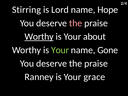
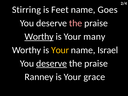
Lord: Lord -> Feet (60, 10)
Hope: Hope -> Goes (108, 10)
about: about -> many (94, 37)
Your colour: light green -> yellow (60, 50)
Gone: Gone -> Israel (108, 50)
deserve underline: none -> present (52, 63)
